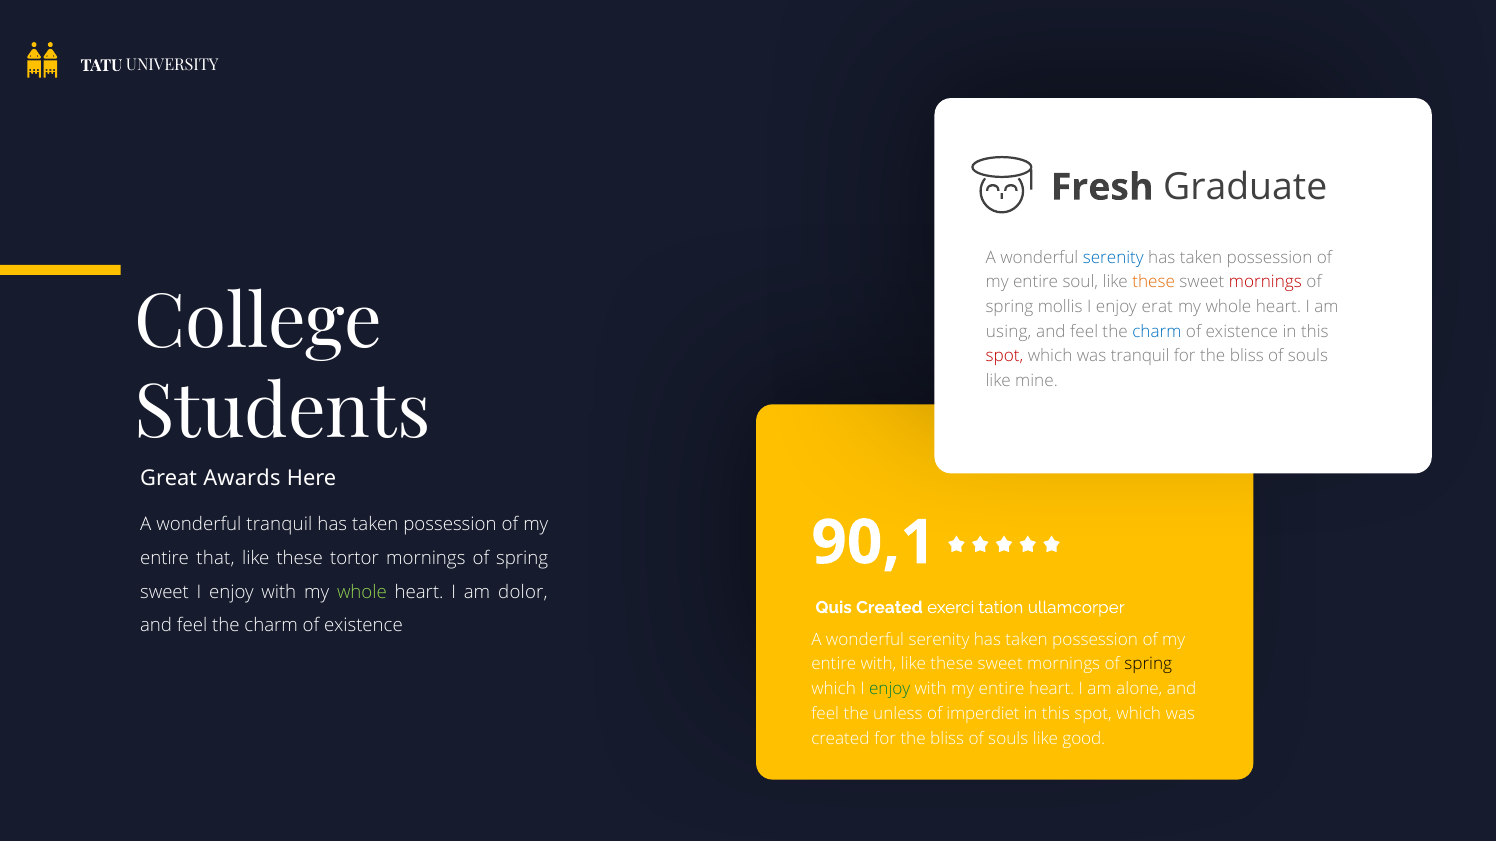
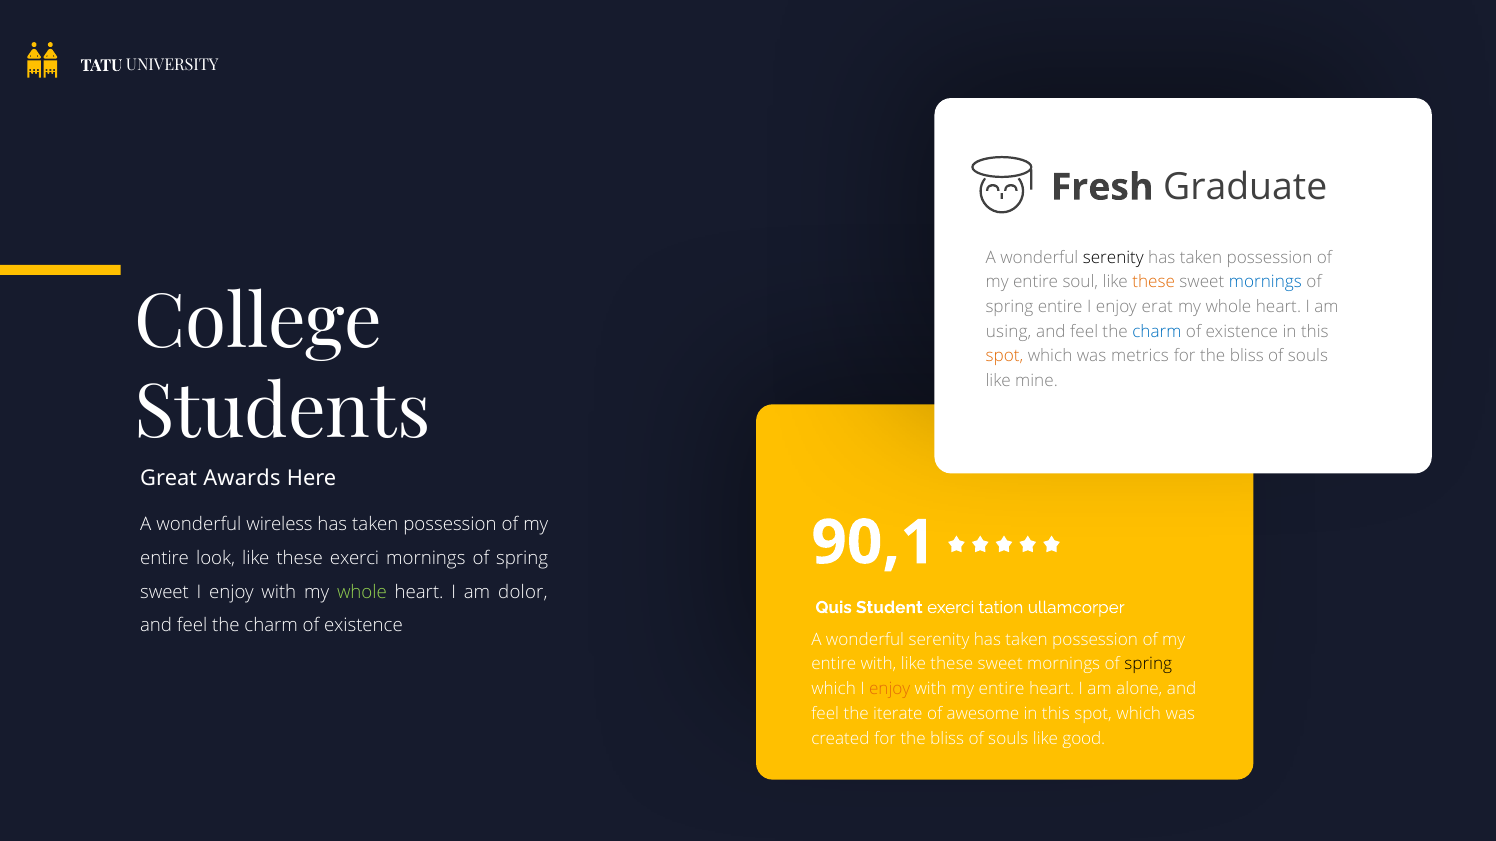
serenity colour: blue -> black (1113, 258)
mornings colour: red -> blue (1265, 282)
spring mollis: mollis -> entire (1060, 307)
spot colour: red -> orange (1004, 356)
was tranquil: tranquil -> metrics (1140, 356)
wonderful tranquil: tranquil -> wireless (280, 525)
that: that -> look (216, 559)
these tortor: tortor -> exerci (355, 559)
Quis Created: Created -> Student (889, 608)
enjoy colour: green -> orange (890, 689)
unless: unless -> iterate (898, 714)
imperdiet: imperdiet -> awesome (983, 714)
